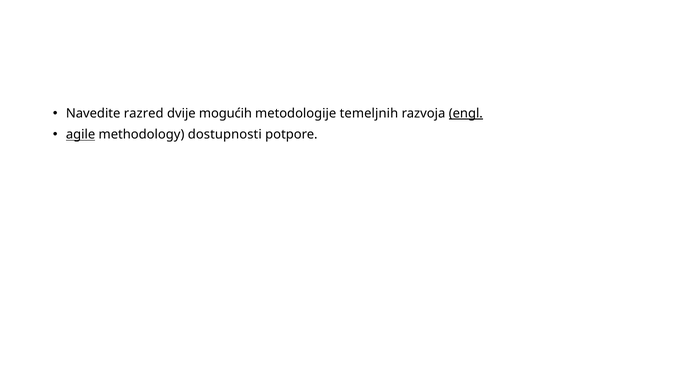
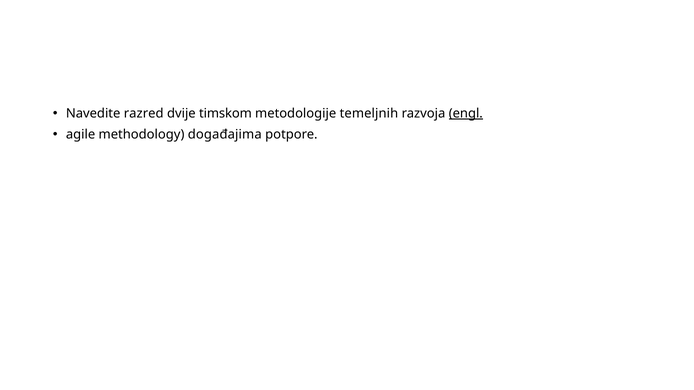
mogućih: mogućih -> timskom (225, 113)
agile underline: present -> none (81, 135)
dostupnosti: dostupnosti -> događajima (225, 135)
